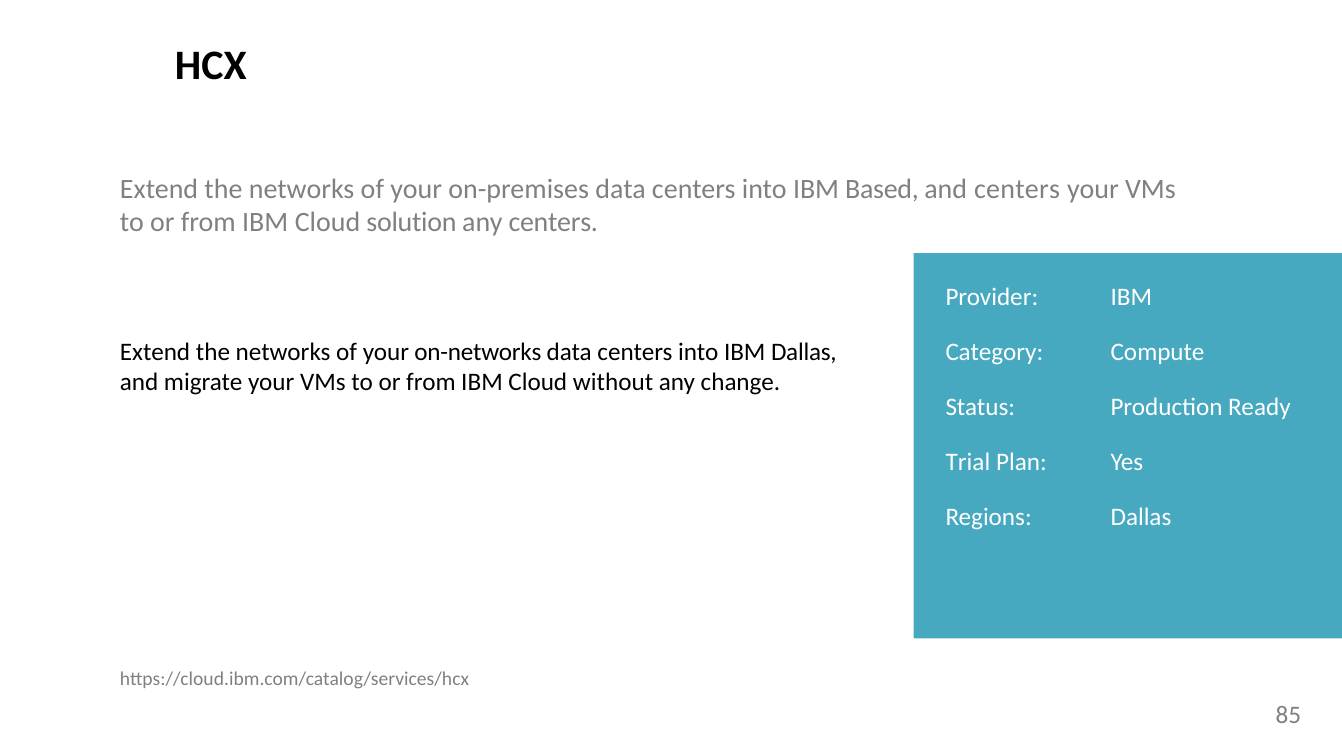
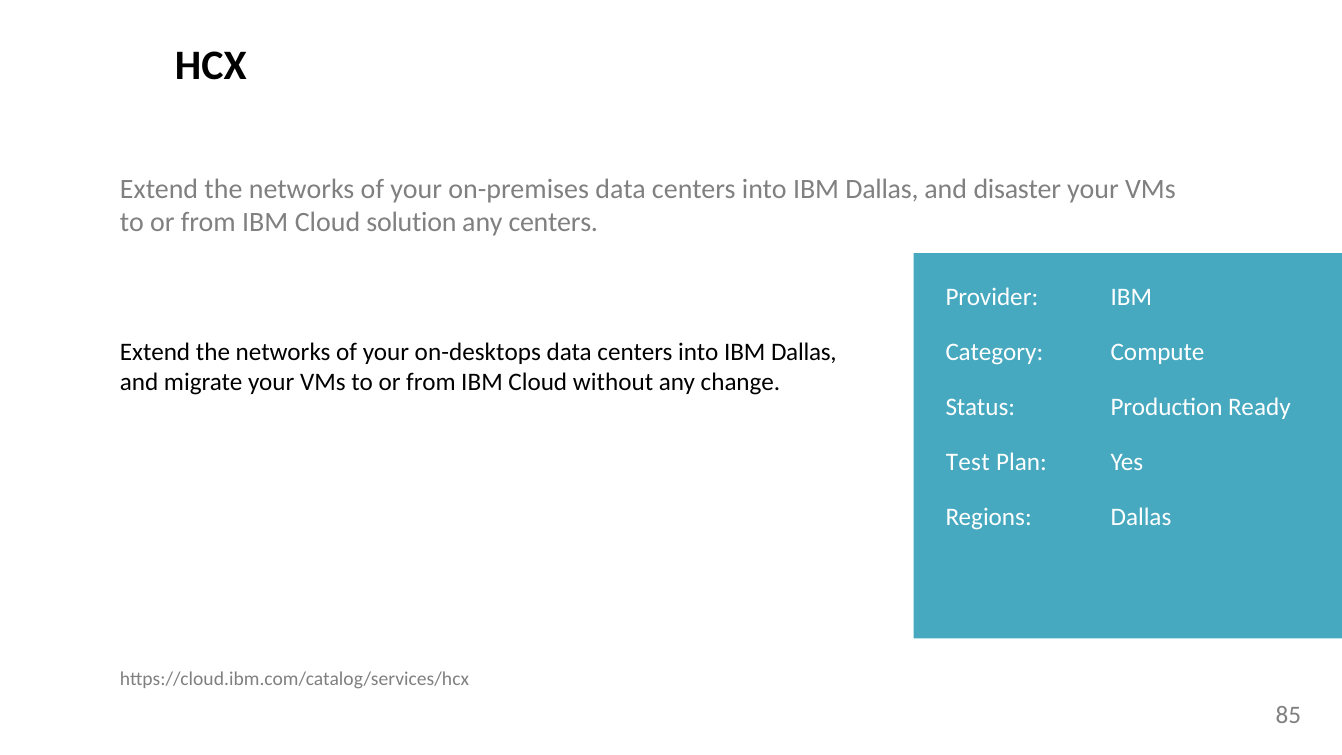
Based: Based -> Dallas (882, 189)
and centers: centers -> disaster (1017, 189)
on-networks: on-networks -> on-desktops (478, 352)
Trial: Trial -> Test (968, 462)
